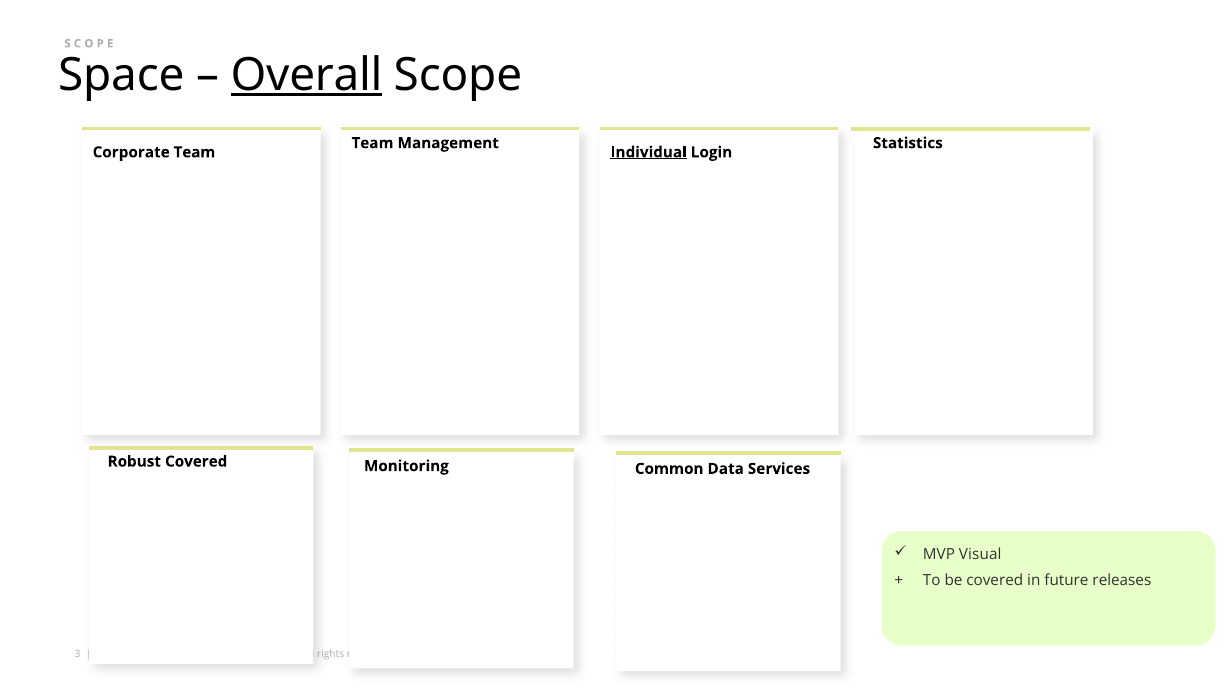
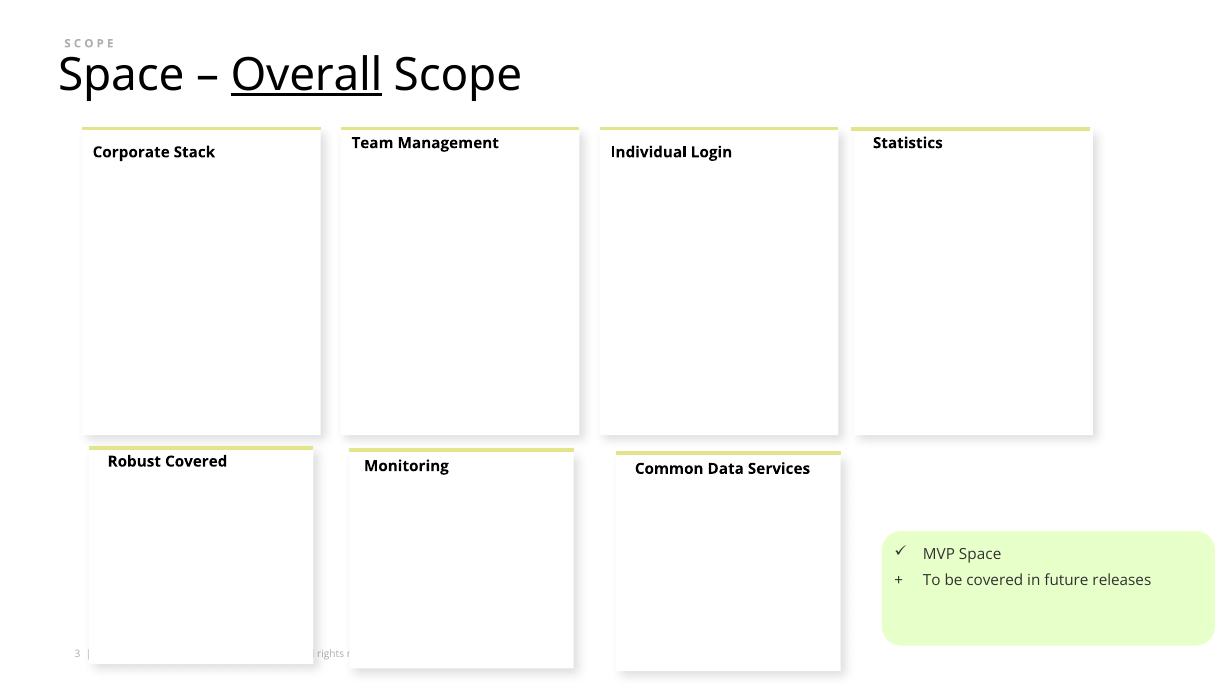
Corporate Team: Team -> Stack (194, 152)
Individual underline: present -> none (649, 152)
MVP Visual: Visual -> Space (980, 554)
